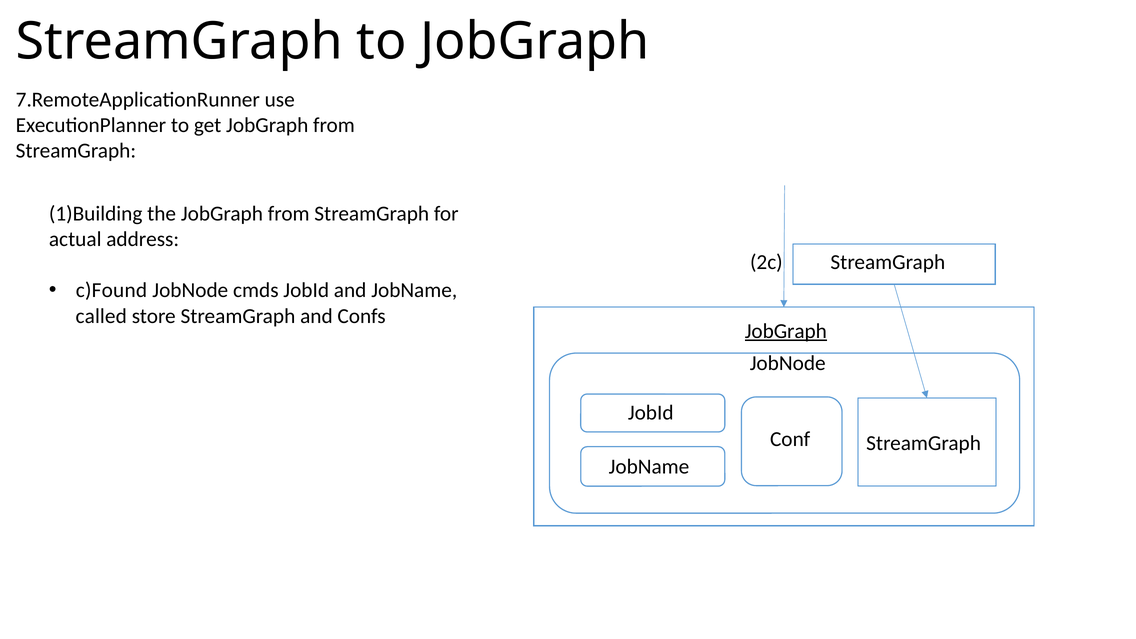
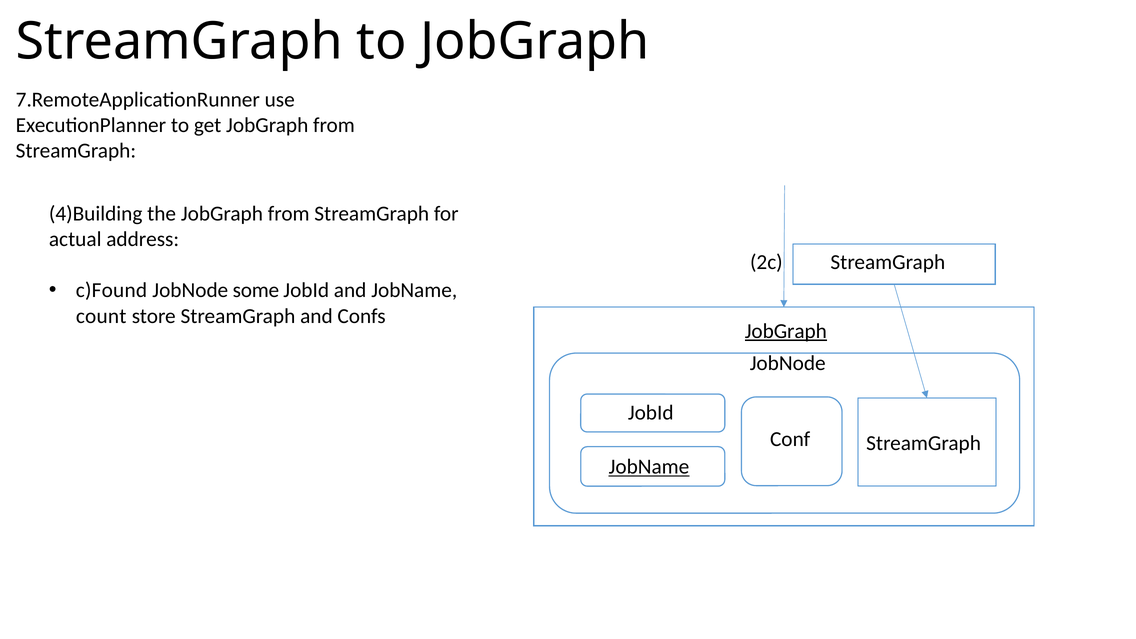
1)Building: 1)Building -> 4)Building (96, 214)
cmds: cmds -> some (256, 290)
called: called -> count (101, 316)
JobName underline: none -> present (649, 467)
